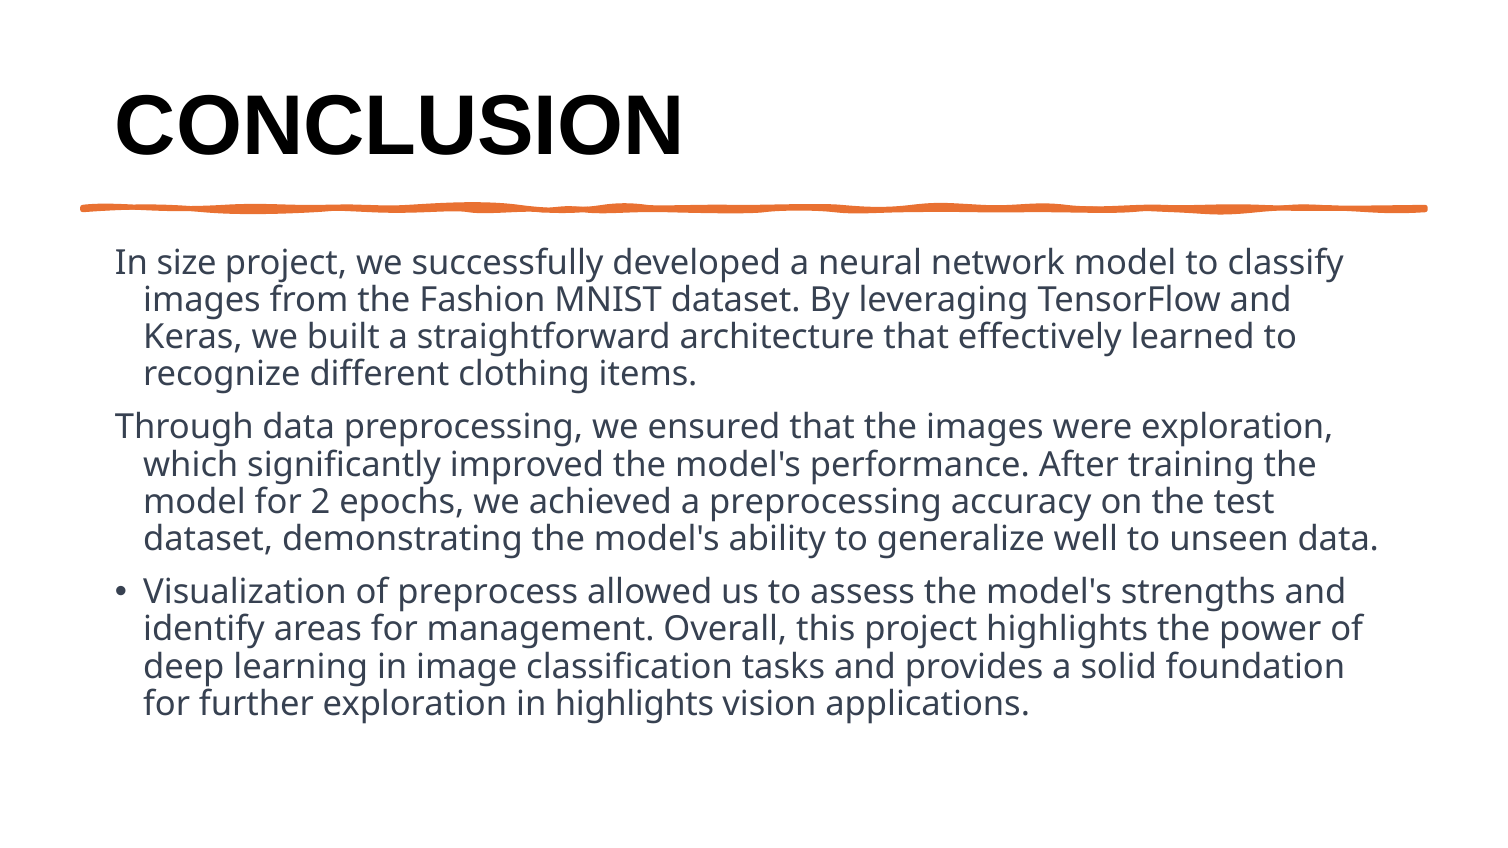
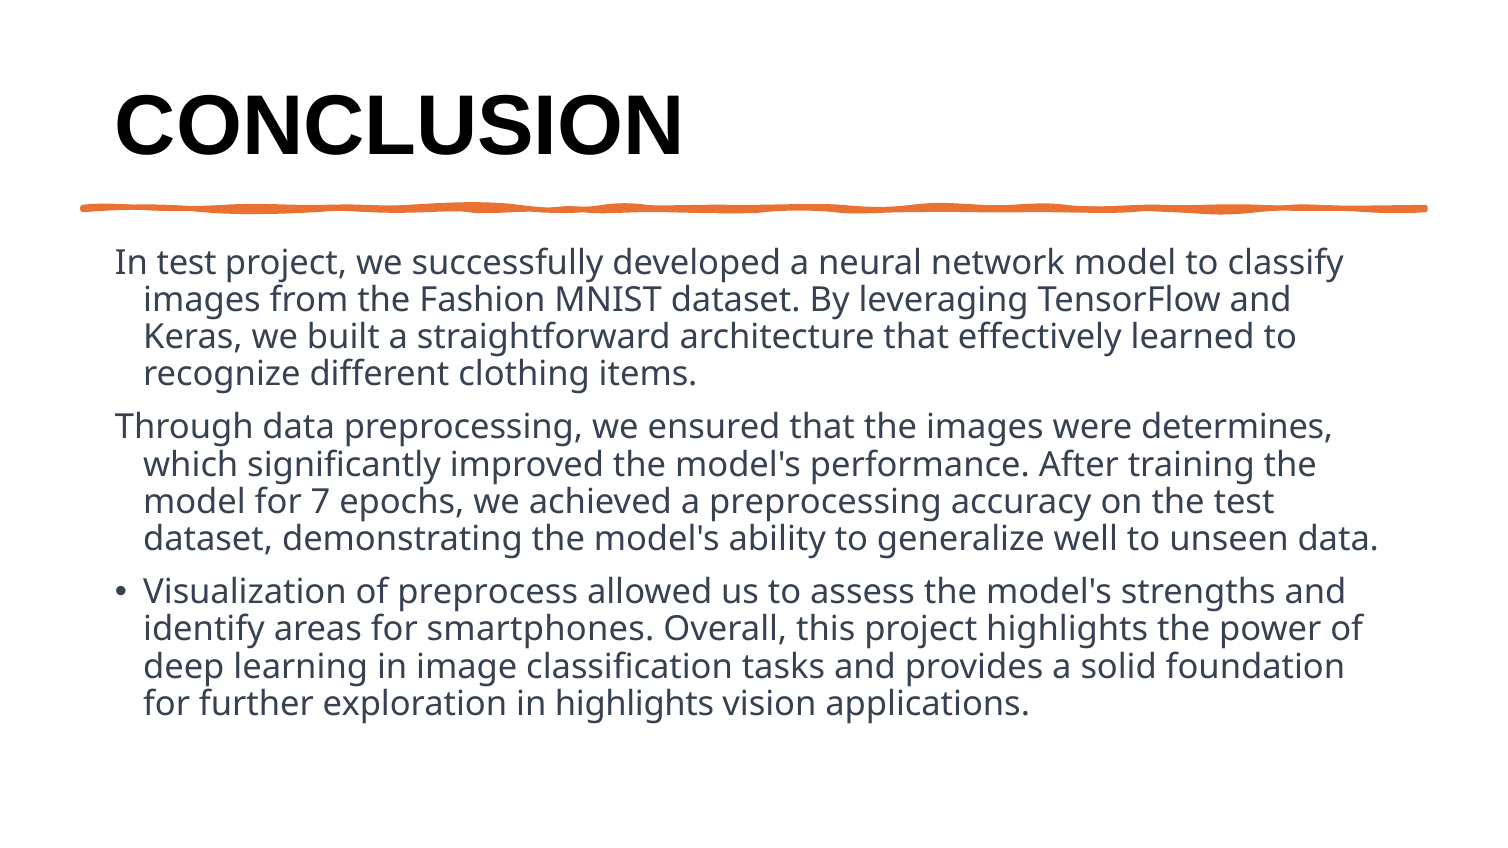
In size: size -> test (187, 263)
were exploration: exploration -> determines (1237, 428)
2: 2 -> 7 (321, 502)
management: management -> smartphones (541, 630)
